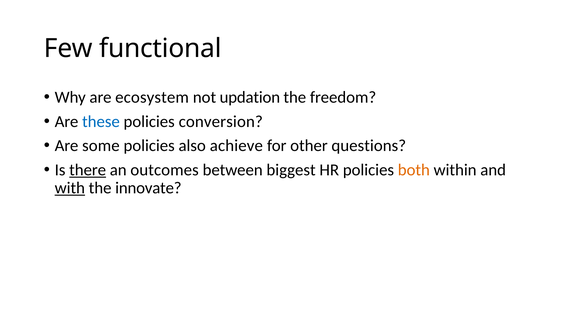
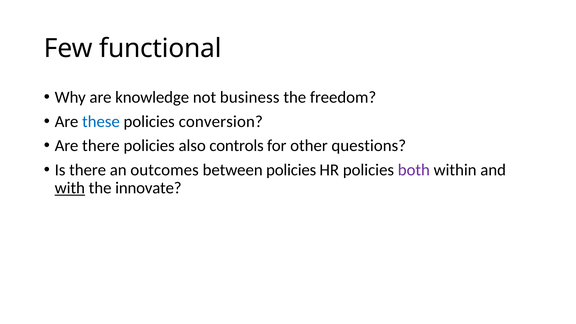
ecosystem: ecosystem -> knowledge (152, 97)
updation: updation -> business (250, 97)
Are some: some -> there (101, 146)
achieve: achieve -> controls (237, 146)
there underline: present -> none (88, 170)
between biggest: biggest -> policies (291, 170)
both colour: orange -> purple (414, 170)
